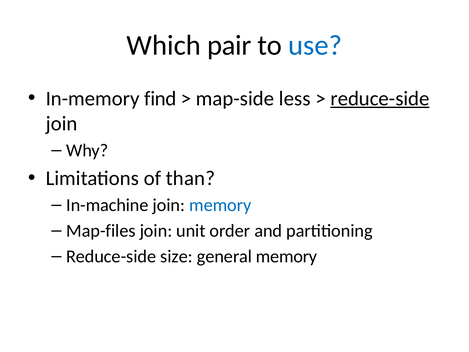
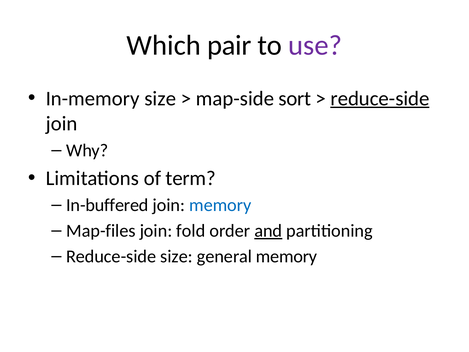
use colour: blue -> purple (315, 45)
In-memory find: find -> size (160, 98)
less: less -> sort (295, 98)
than: than -> term (191, 178)
In-machine: In-machine -> In-buffered (107, 205)
unit: unit -> fold (191, 231)
and underline: none -> present (268, 231)
